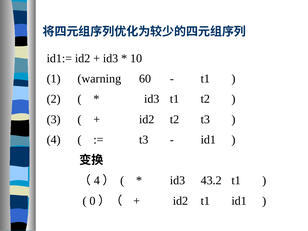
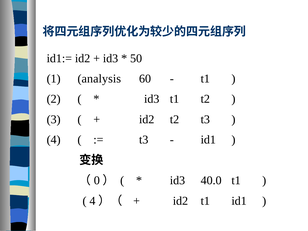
10: 10 -> 50 (136, 58)
warning: warning -> analysis (99, 79)
4: 4 -> 0 (97, 181)
43.2: 43.2 -> 40.0 (211, 181)
0: 0 -> 4 (92, 201)
